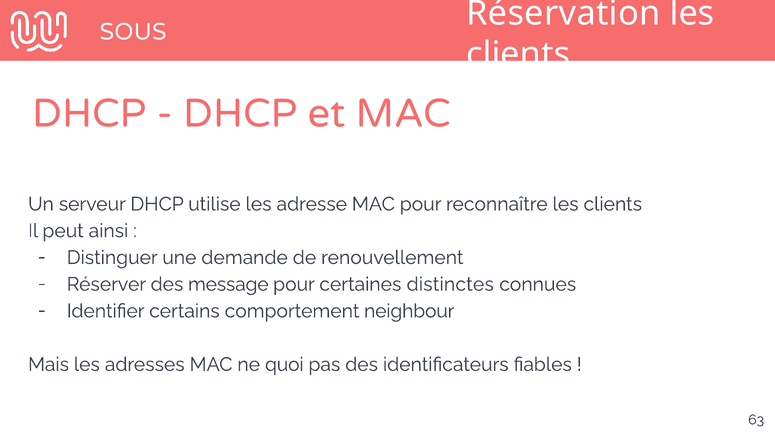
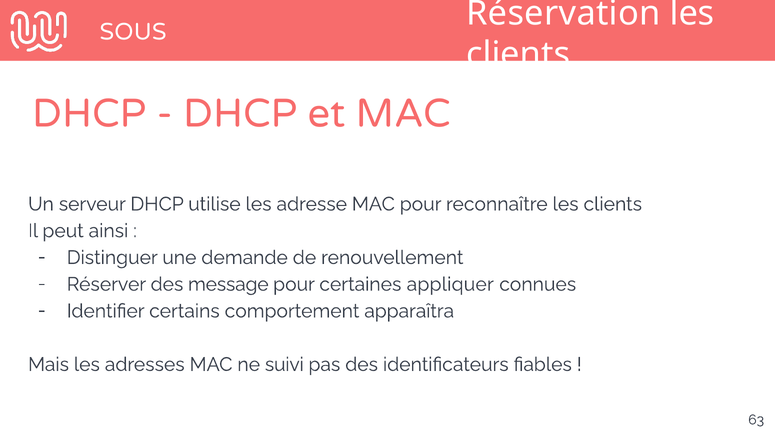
distinctes: distinctes -> appliquer (450, 284)
neighbour: neighbour -> apparaîtra (409, 311)
quoi: quoi -> suivi (284, 364)
